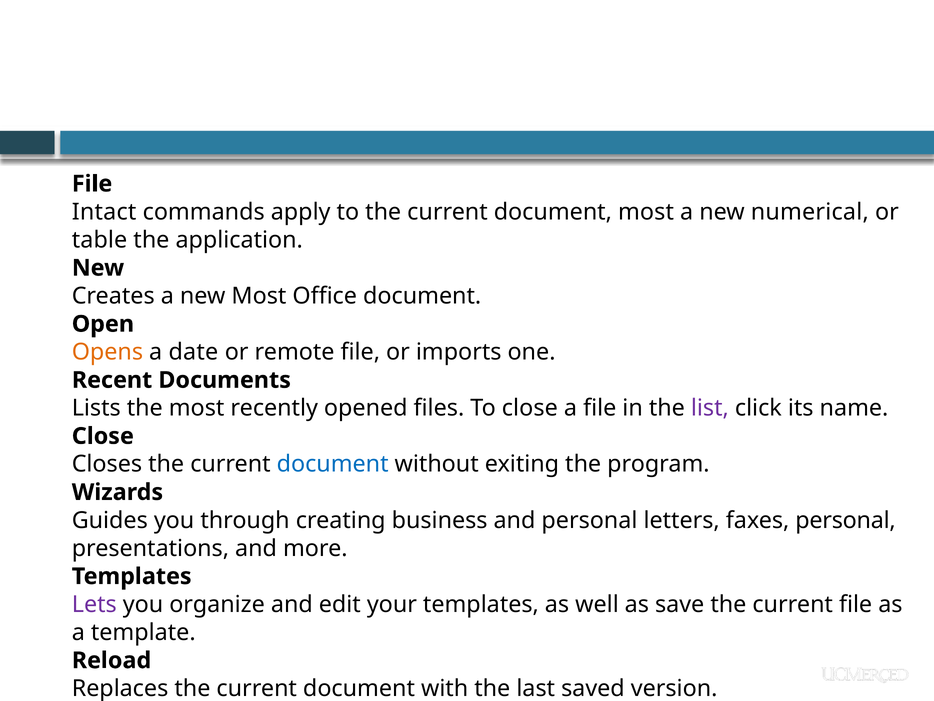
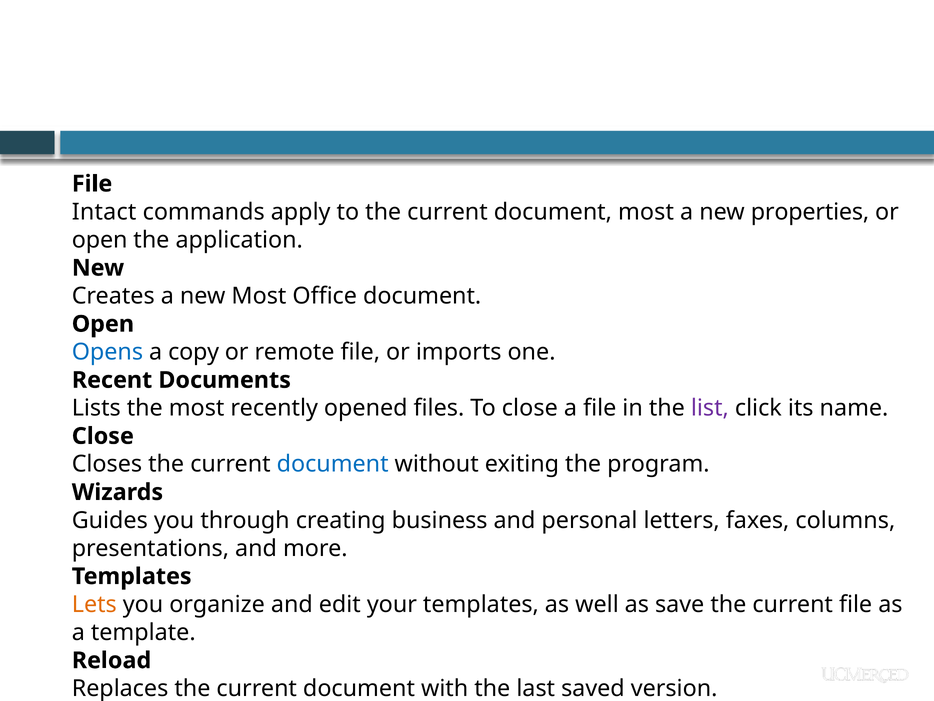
numerical: numerical -> properties (810, 212)
table: table -> open (100, 240)
Opens colour: orange -> blue (107, 352)
date: date -> copy (194, 352)
faxes personal: personal -> columns (845, 520)
Lets colour: purple -> orange (94, 604)
